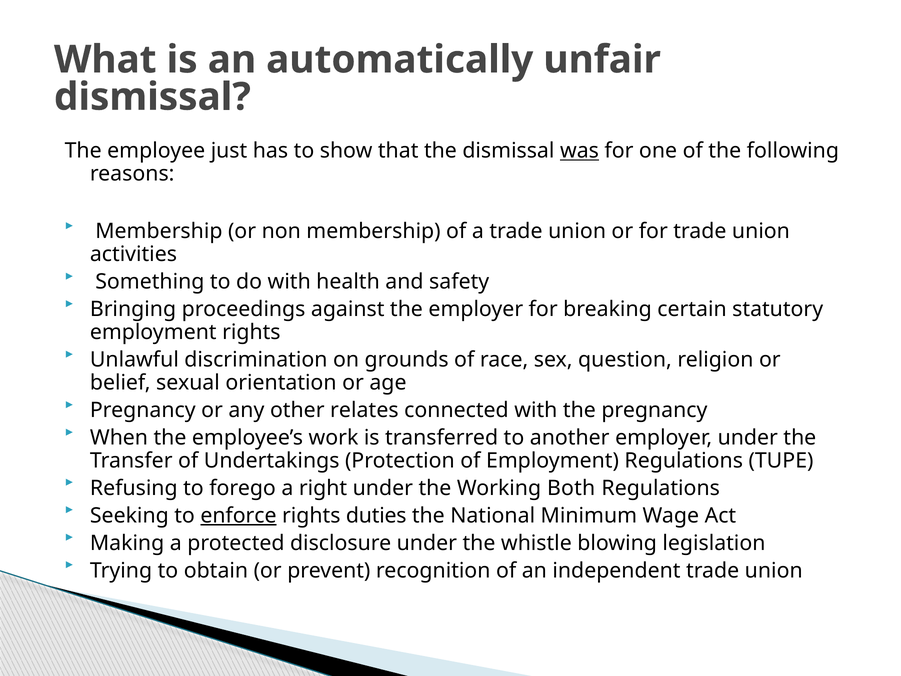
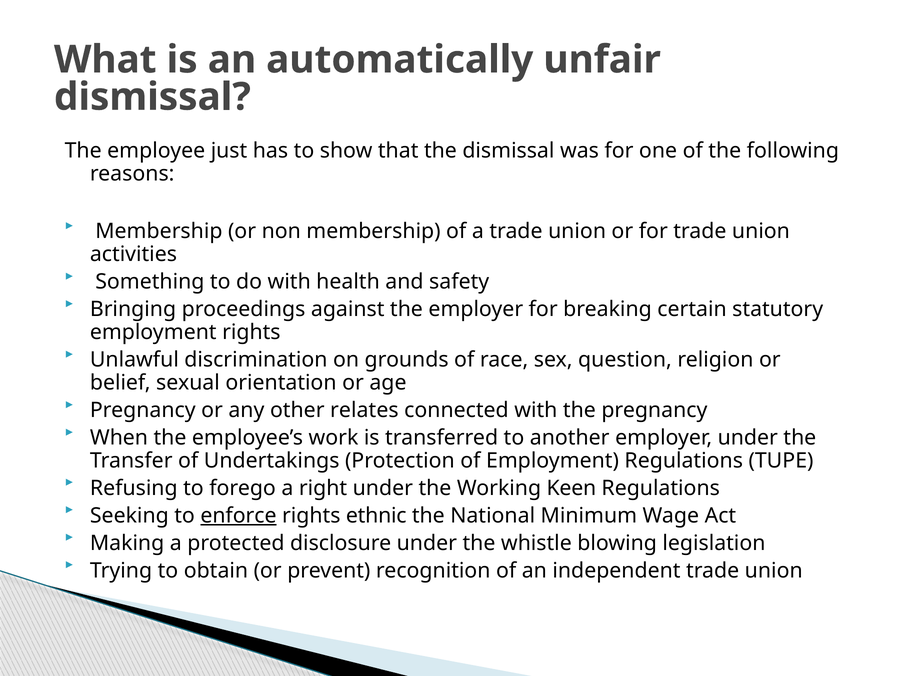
was underline: present -> none (579, 151)
Both: Both -> Keen (571, 488)
duties: duties -> ethnic (376, 515)
